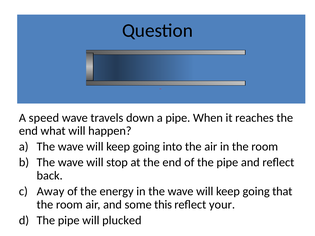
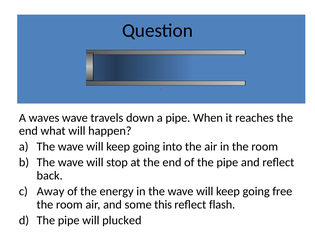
speed: speed -> waves (44, 118)
that: that -> free (282, 192)
your: your -> flash (222, 205)
